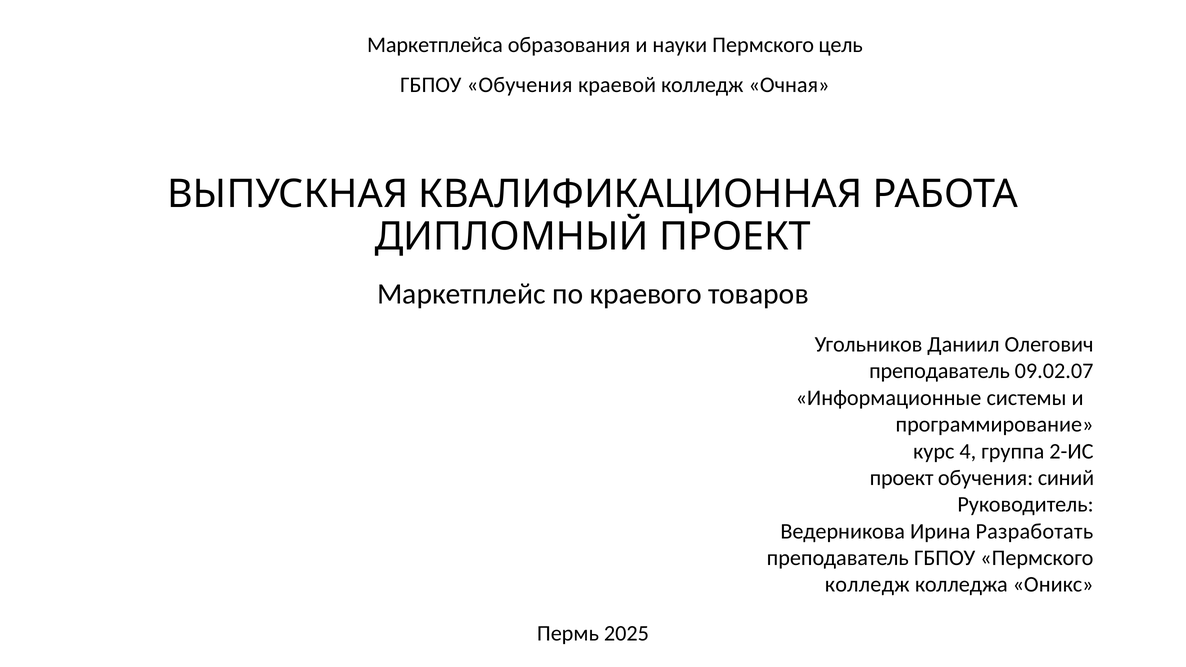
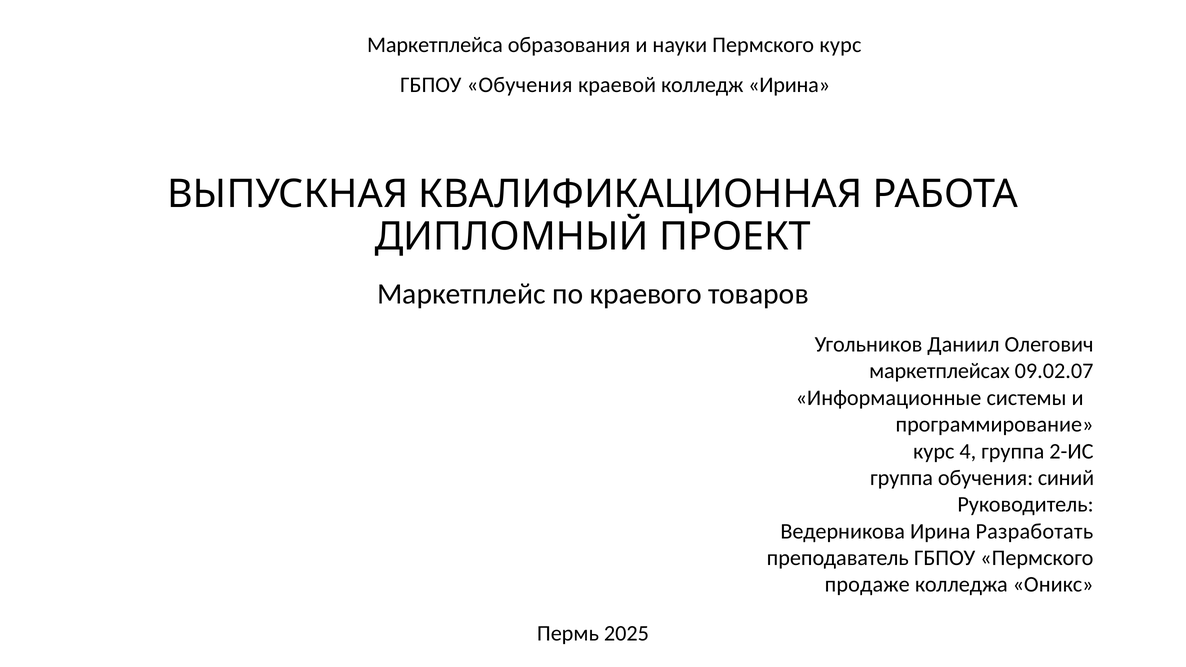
Пермского цель: цель -> курс (840, 45)
колледж Очная: Очная -> Ирина (789, 85)
преподаватель: преподаватель -> маркетплейсах (940, 371)
проект: проект -> группа (902, 478)
колледж: колледж -> продаже (867, 585)
